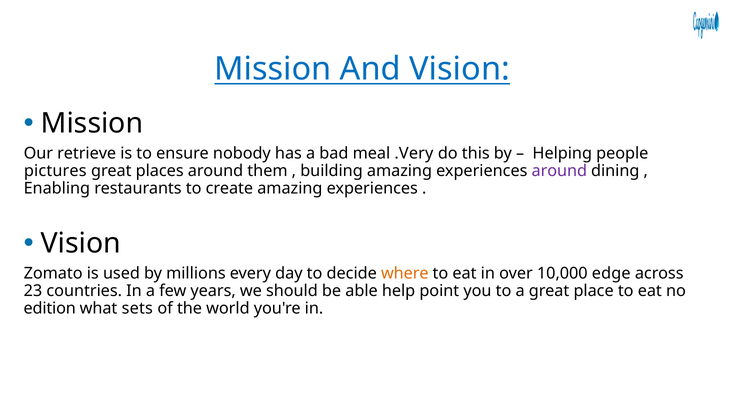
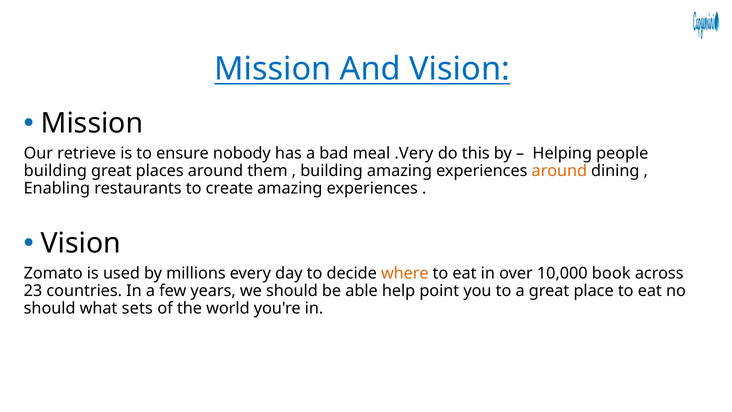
pictures: pictures -> building (55, 171)
around colour: purple -> orange (559, 171)
edge: edge -> book (611, 273)
edition: edition -> should (50, 308)
